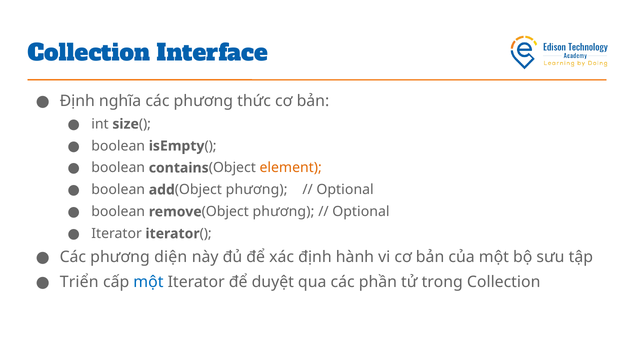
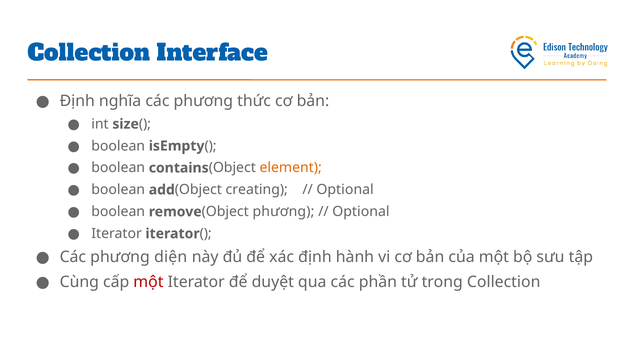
add(Object phương: phương -> creating (257, 190)
Triển: Triển -> Cùng (79, 282)
một colour: blue -> red (148, 282)
